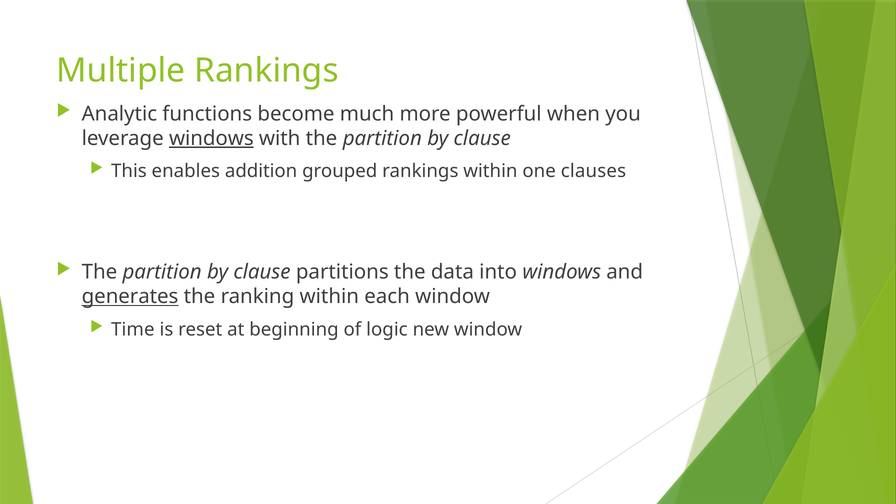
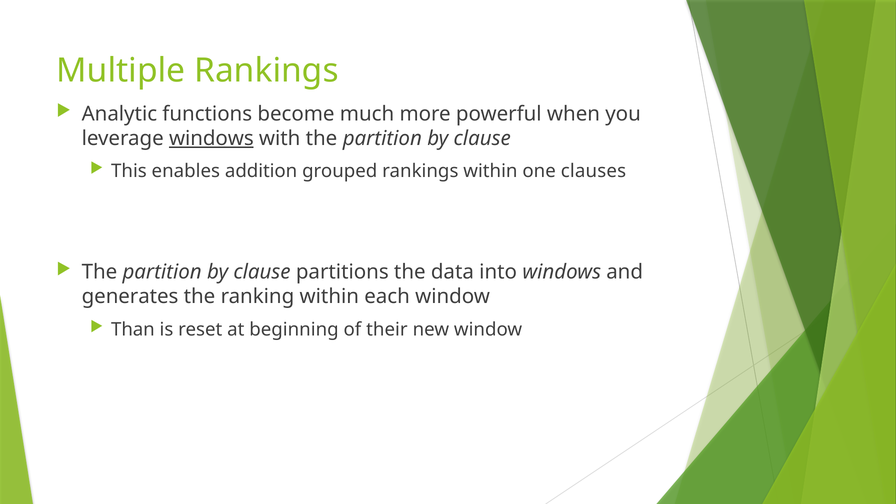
generates underline: present -> none (130, 297)
Time: Time -> Than (133, 329)
logic: logic -> their (387, 329)
